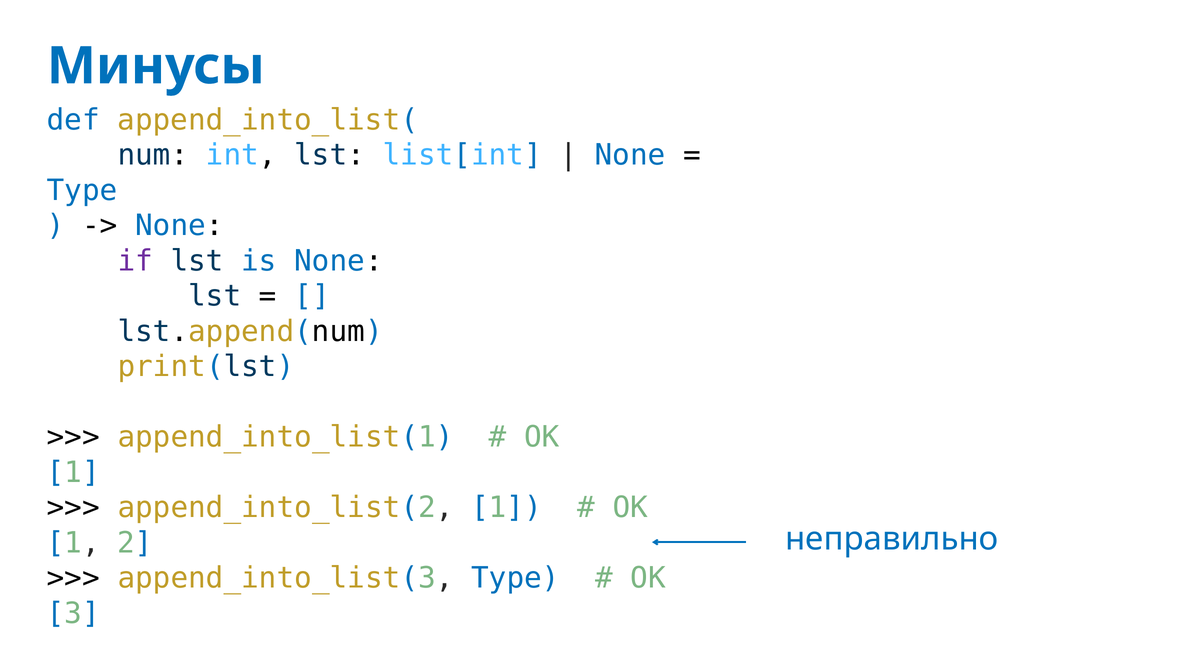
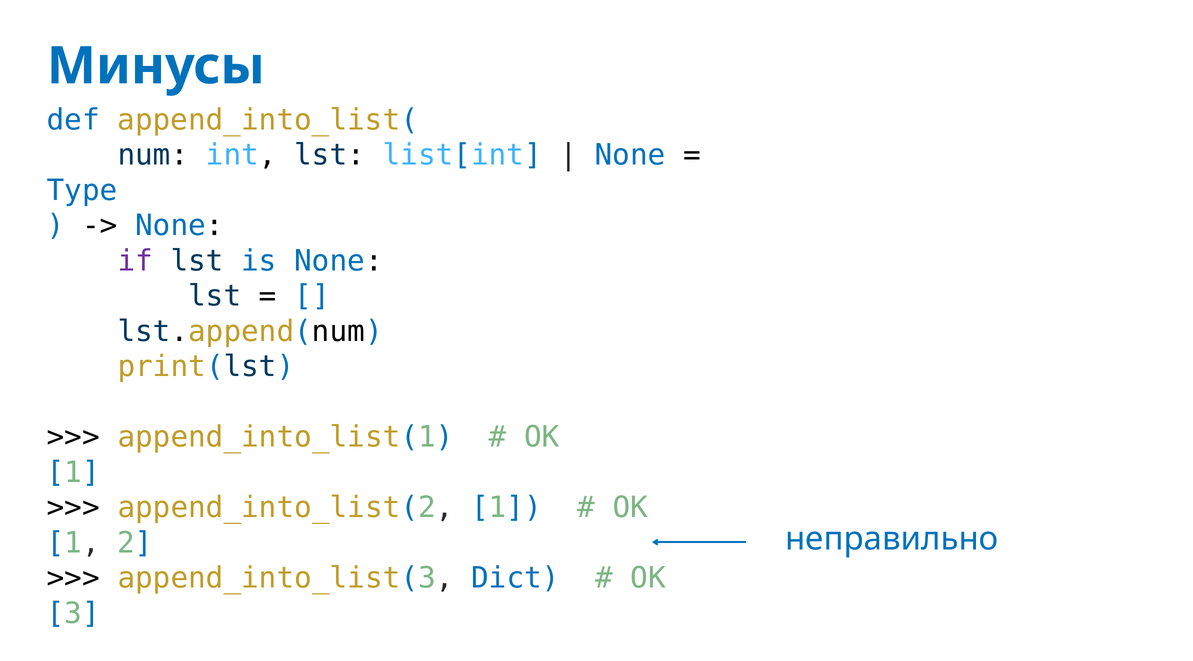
append_into_list(3 Type: Type -> Dict (515, 578)
